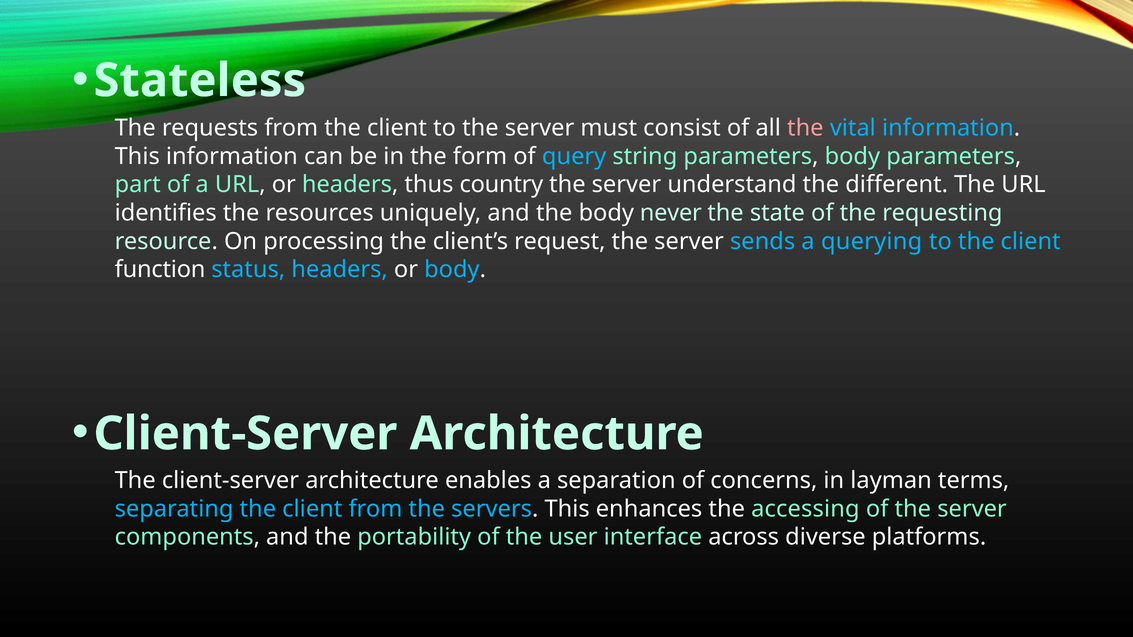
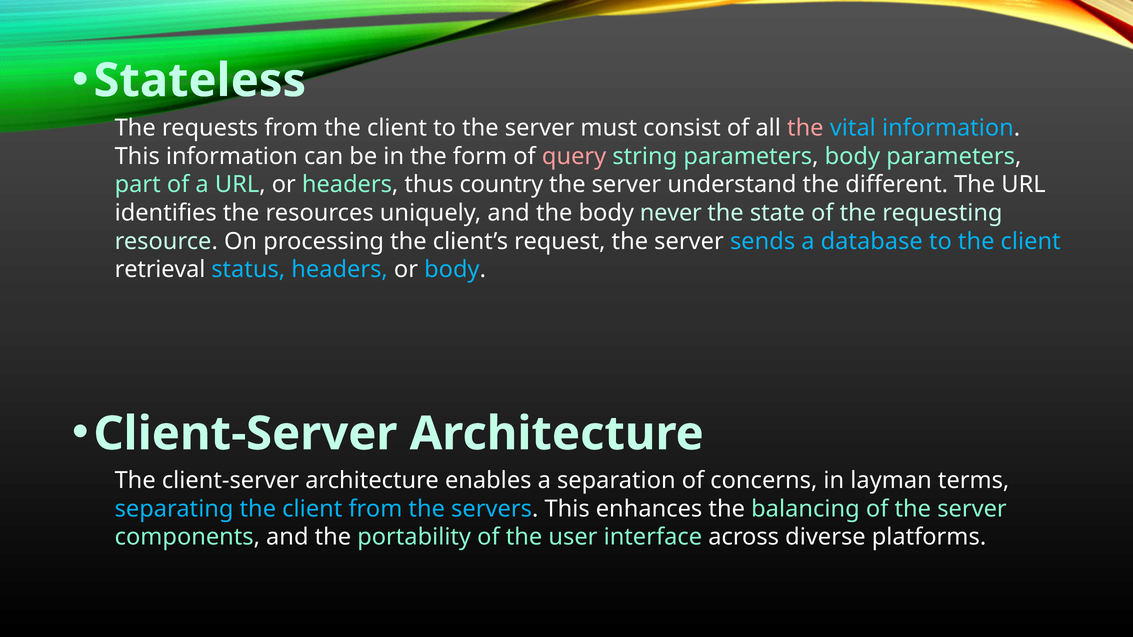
query colour: light blue -> pink (574, 156)
querying: querying -> database (872, 241)
function: function -> retrieval (160, 270)
accessing: accessing -> balancing (805, 509)
